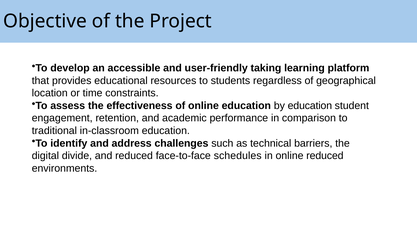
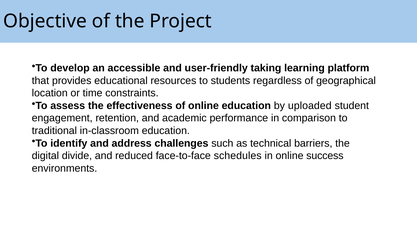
by education: education -> uploaded (310, 105)
online reduced: reduced -> success (325, 155)
